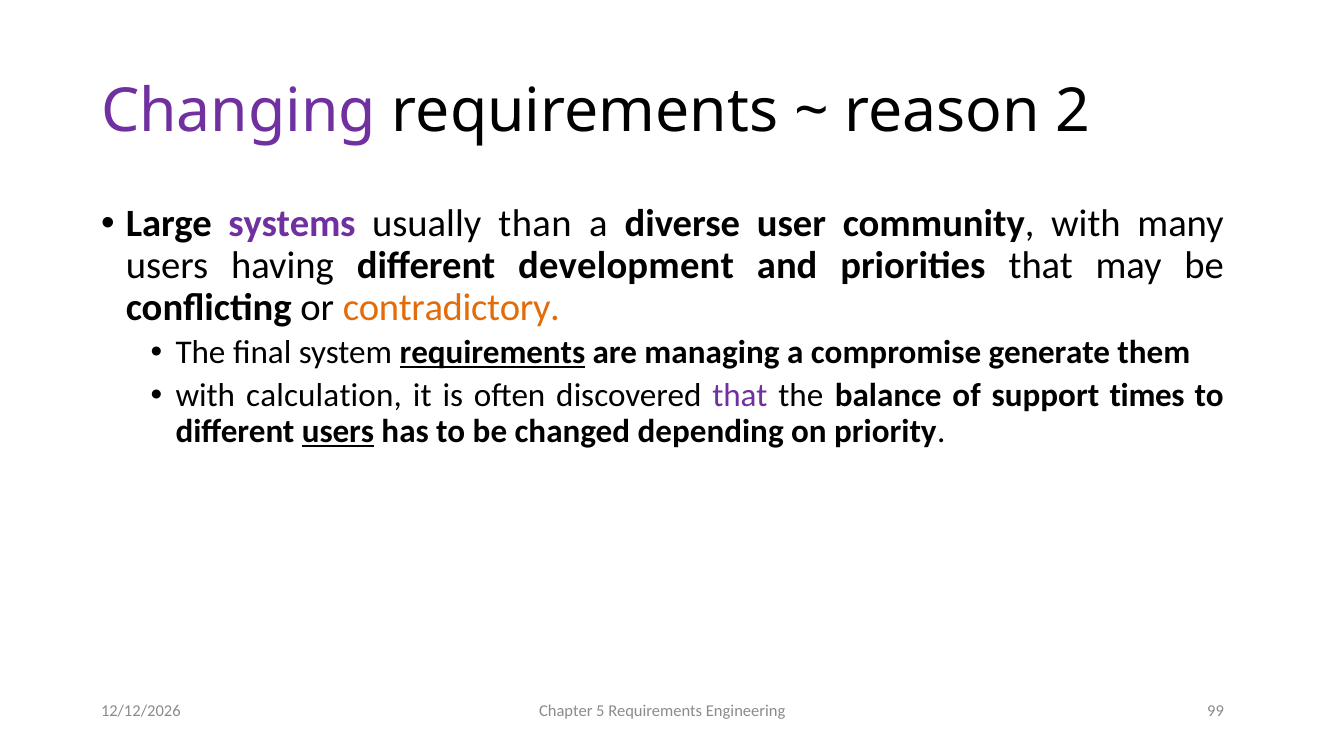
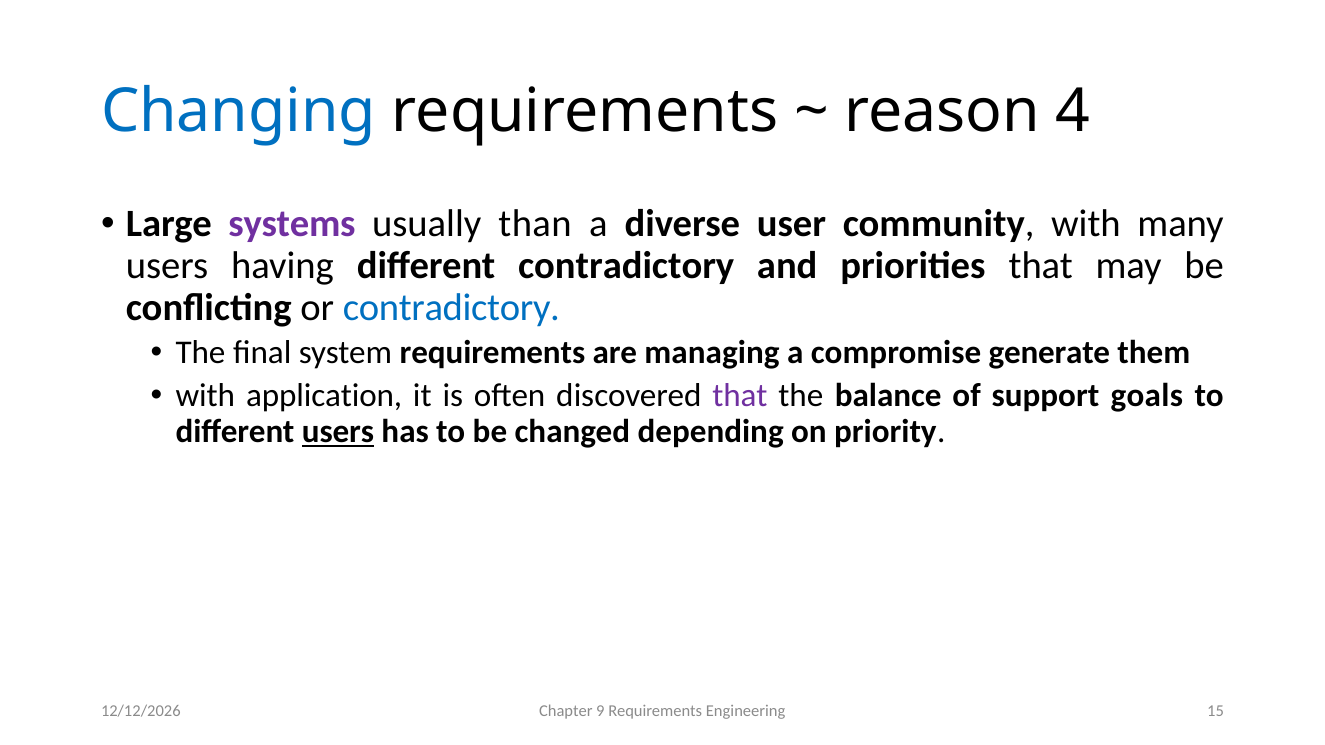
Changing colour: purple -> blue (239, 111)
2: 2 -> 4 (1073, 111)
different development: development -> contradictory (626, 266)
contradictory colour: orange -> blue (451, 308)
requirements underline: present -> none (492, 353)
calculation: calculation -> application (324, 396)
times: times -> goals (1147, 396)
5: 5 -> 9 (600, 712)
99: 99 -> 15 (1216, 712)
